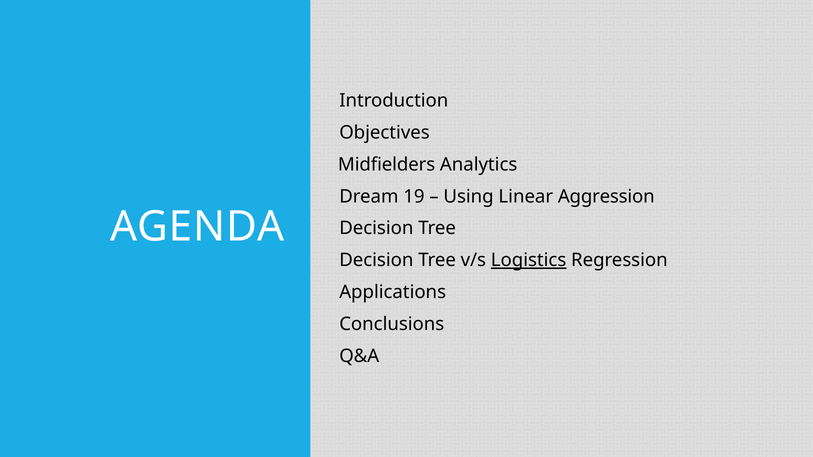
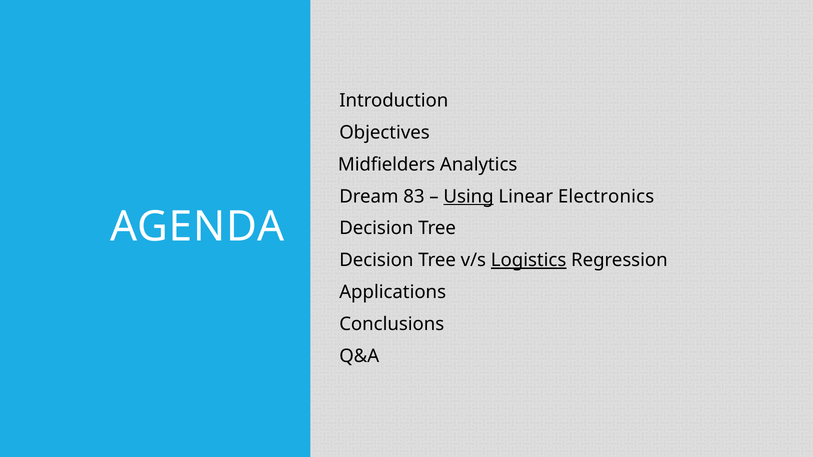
19: 19 -> 83 (414, 197)
Using underline: none -> present (469, 197)
Aggression: Aggression -> Electronics (606, 197)
